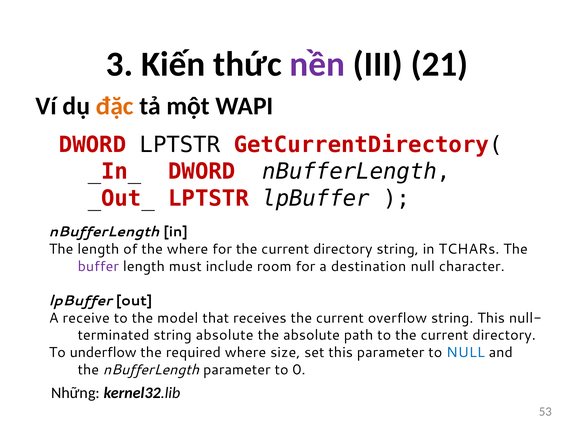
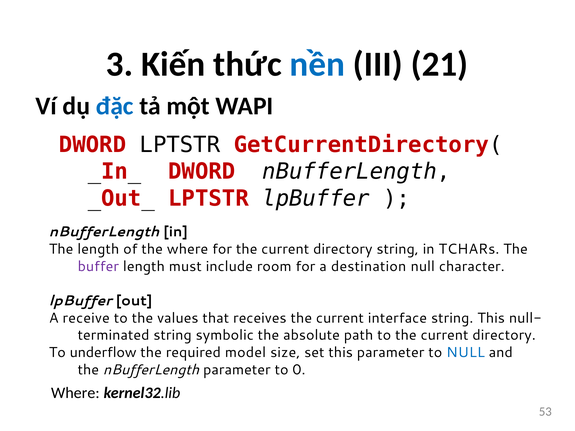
nền colour: purple -> blue (317, 64)
đặc colour: orange -> blue (115, 106)
model: model -> values (178, 318)
overflow: overflow -> interface (397, 318)
string absolute: absolute -> symbolic (225, 335)
required where: where -> model (245, 353)
Những: Những -> Where (75, 393)
